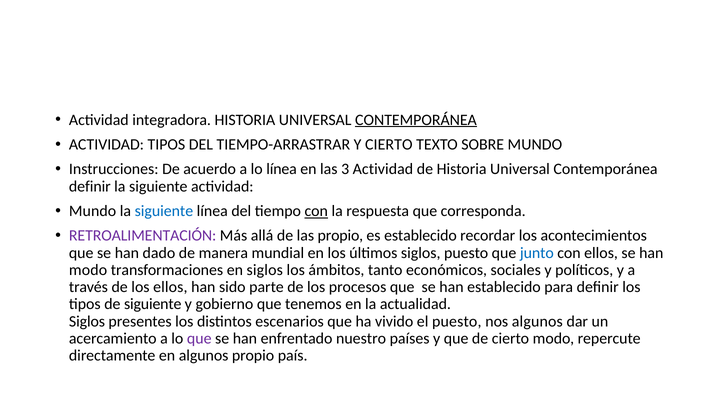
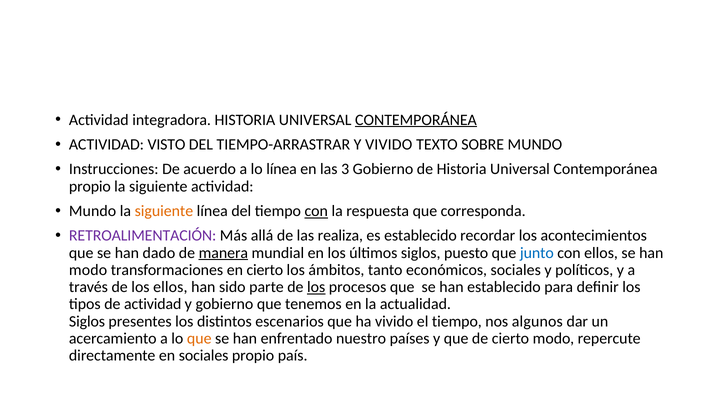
ACTIVIDAD TIPOS: TIPOS -> VISTO (166, 145)
Y CIERTO: CIERTO -> VIVIDO (389, 145)
3 Actividad: Actividad -> Gobierno (383, 169)
definir: definir -> propio (90, 186)
siguiente colour: blue -> orange (164, 211)
las propio: propio -> realiza (340, 236)
manera underline: none -> present (223, 253)
en siglos: siglos -> cierto (265, 270)
los underline: none -> present (316, 287)
de siguiente: siguiente -> actividad (153, 305)
el puesto: puesto -> tiempo (457, 322)
que colour: purple -> orange (199, 339)
en algunos: algunos -> sociales (204, 356)
